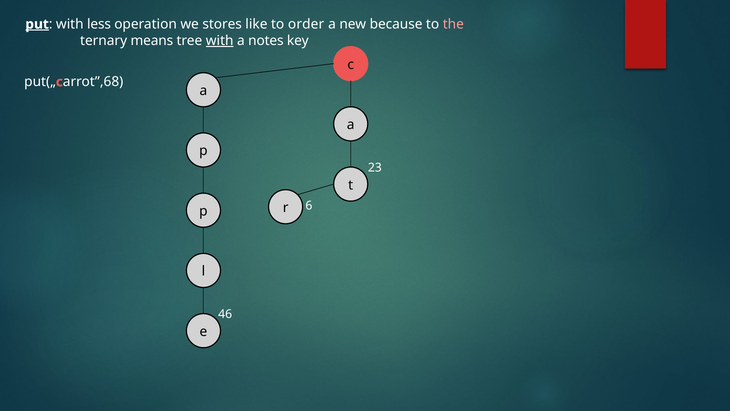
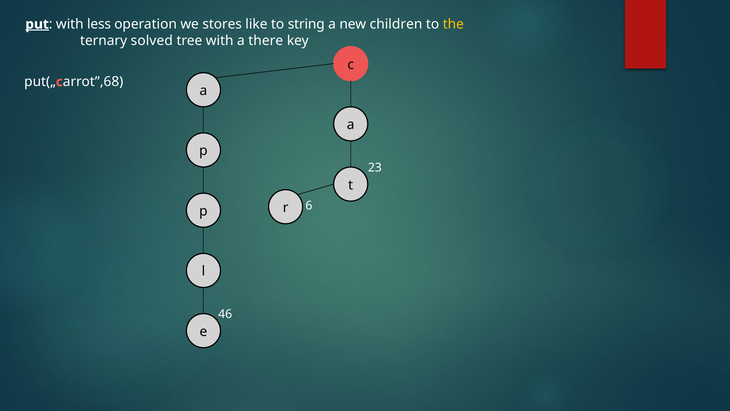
order: order -> string (306, 24)
because: because -> children (396, 24)
the colour: pink -> yellow (453, 24)
means: means -> solved (152, 41)
with underline: present -> none (220, 41)
notes: notes -> there (266, 41)
